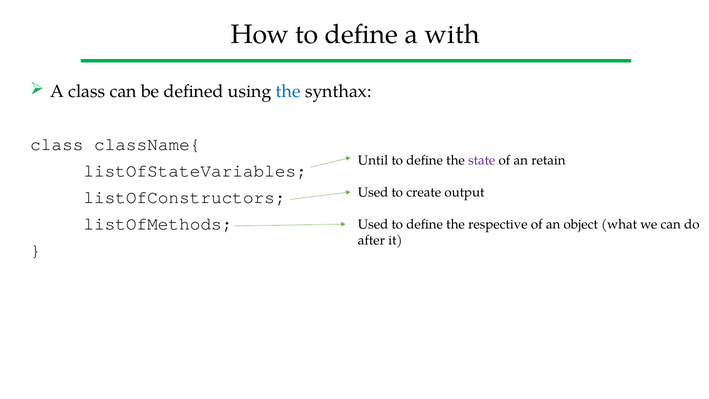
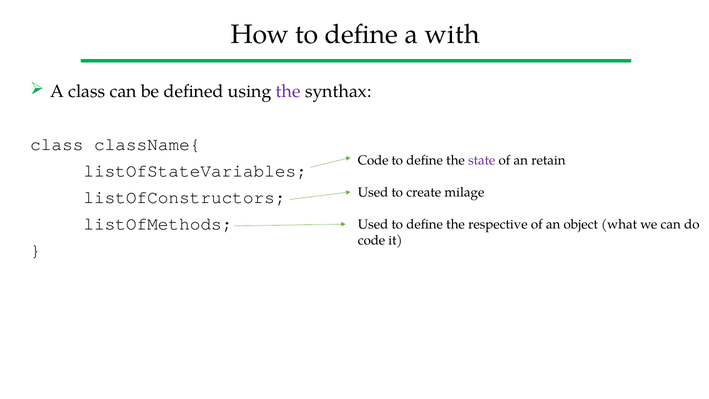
the colour: blue -> purple (288, 91)
Until: Until -> Code (373, 160)
output: output -> milage (464, 192)
after: after -> code (371, 240)
